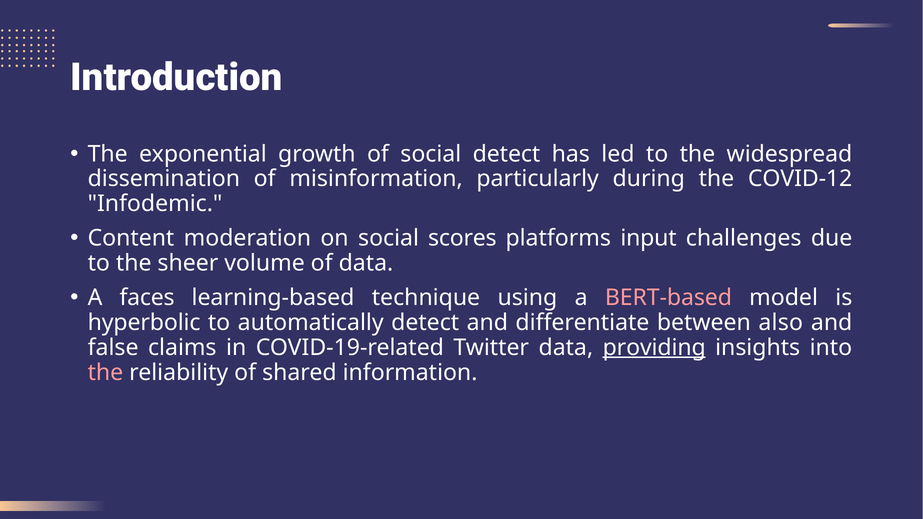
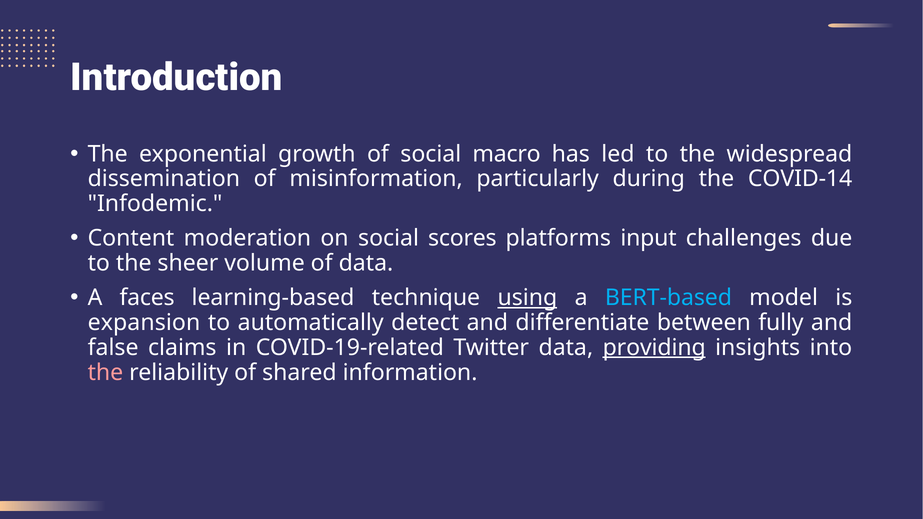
social detect: detect -> macro (507, 154)
COVID-12: COVID-12 -> COVID-14 (800, 179)
using underline: none -> present (527, 298)
BERT-based colour: pink -> light blue (668, 298)
hyperbolic: hyperbolic -> expansion (144, 323)
also: also -> fully (781, 323)
